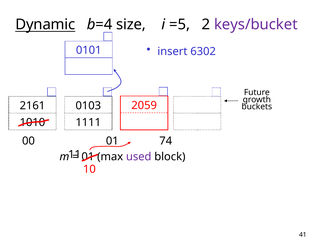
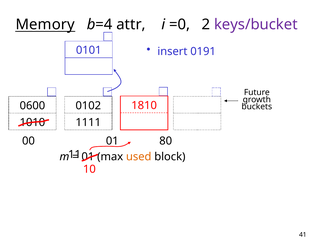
Dynamic: Dynamic -> Memory (45, 25)
size: size -> attr (131, 25)
=5: =5 -> =0 (180, 25)
6302: 6302 -> 0191 (203, 51)
2059: 2059 -> 1810 (144, 106)
2161: 2161 -> 0600 (32, 106)
0103: 0103 -> 0102 (88, 106)
74: 74 -> 80 (166, 141)
used colour: purple -> orange (139, 157)
